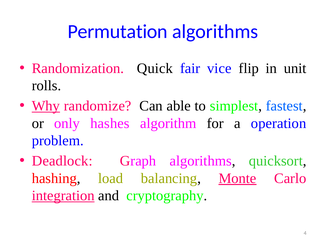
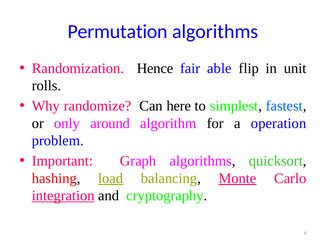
Quick: Quick -> Hence (155, 68)
vice: vice -> able (219, 68)
Why underline: present -> none (46, 106)
able: able -> here (179, 106)
hashes: hashes -> around (110, 124)
Deadlock: Deadlock -> Important (62, 161)
load underline: none -> present (111, 179)
